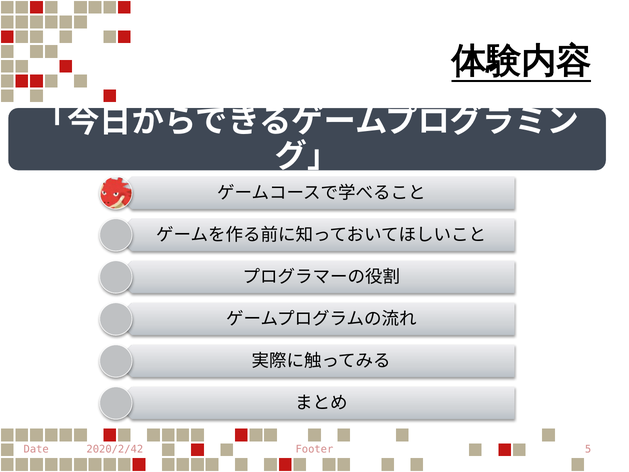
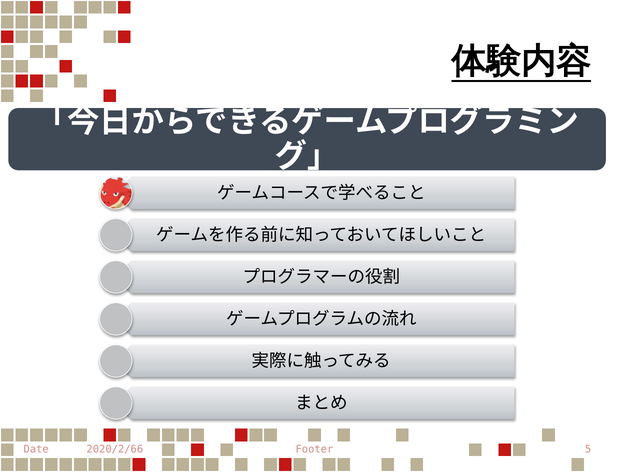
2020/2/42: 2020/2/42 -> 2020/2/66 (115, 449)
